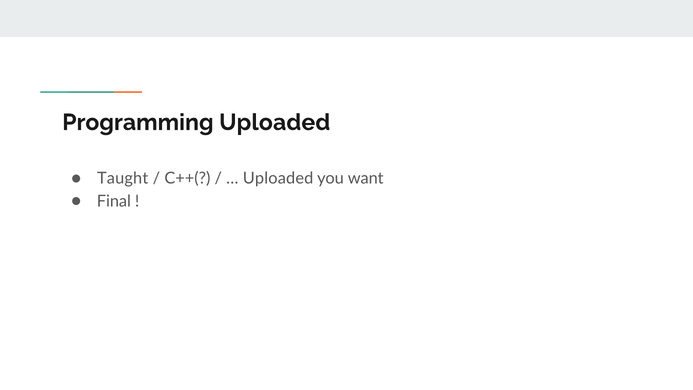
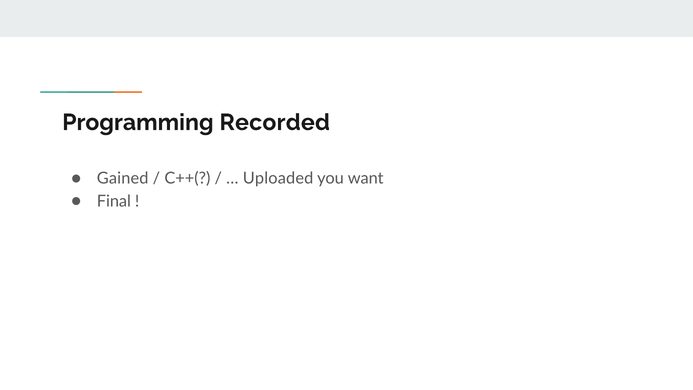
Programming Uploaded: Uploaded -> Recorded (275, 122)
Taught: Taught -> Gained (123, 178)
